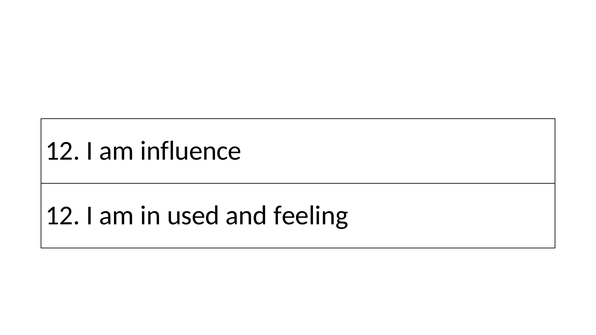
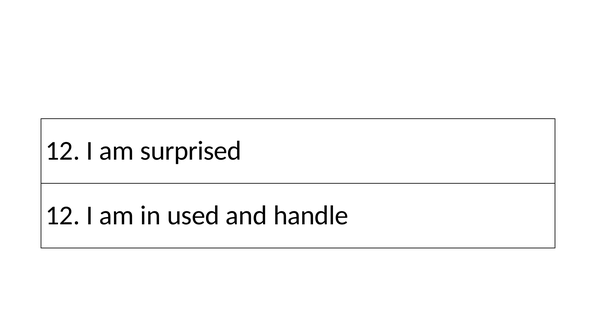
influence: influence -> surprised (191, 151)
feeling: feeling -> handle (311, 216)
